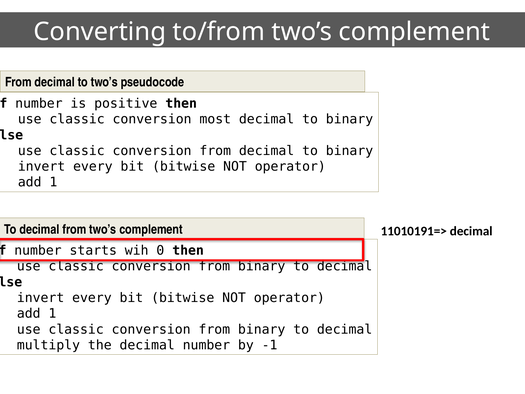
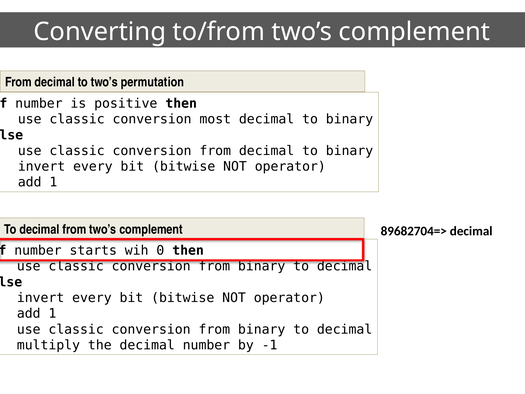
pseudocode: pseudocode -> permutation (152, 82)
11010191=>: 11010191=> -> 89682704=> (414, 231)
